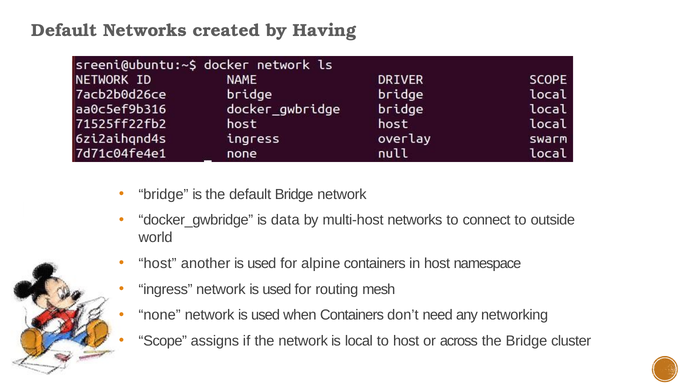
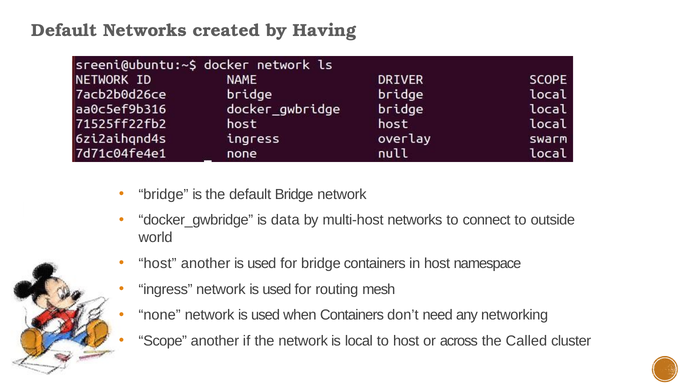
for alpine: alpine -> bridge (321, 263)
Scope assigns: assigns -> another (215, 341)
the Bridge: Bridge -> Called (526, 341)
